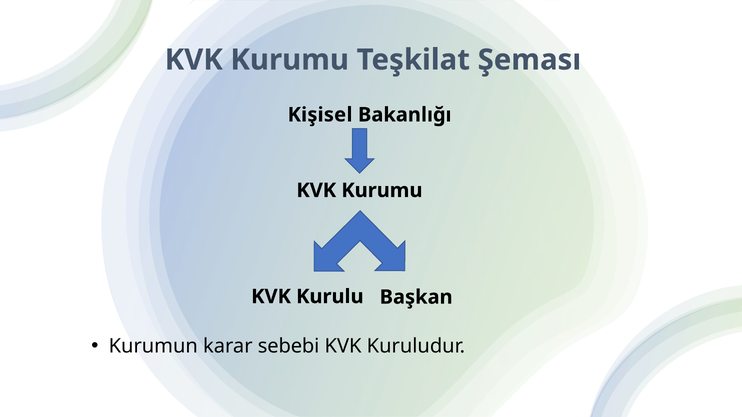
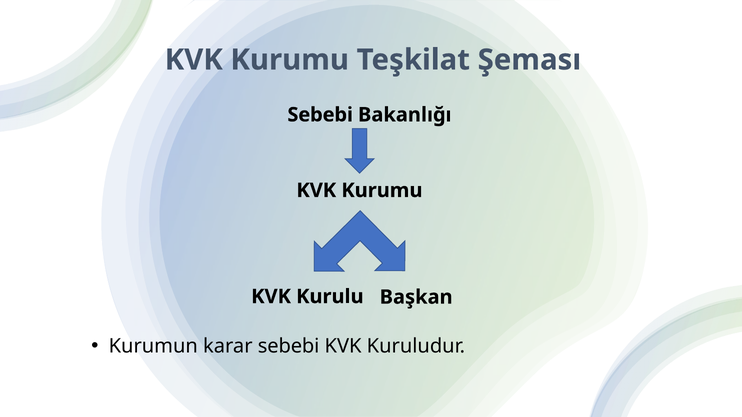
Kişisel: Kişisel -> Sebebi (320, 115)
